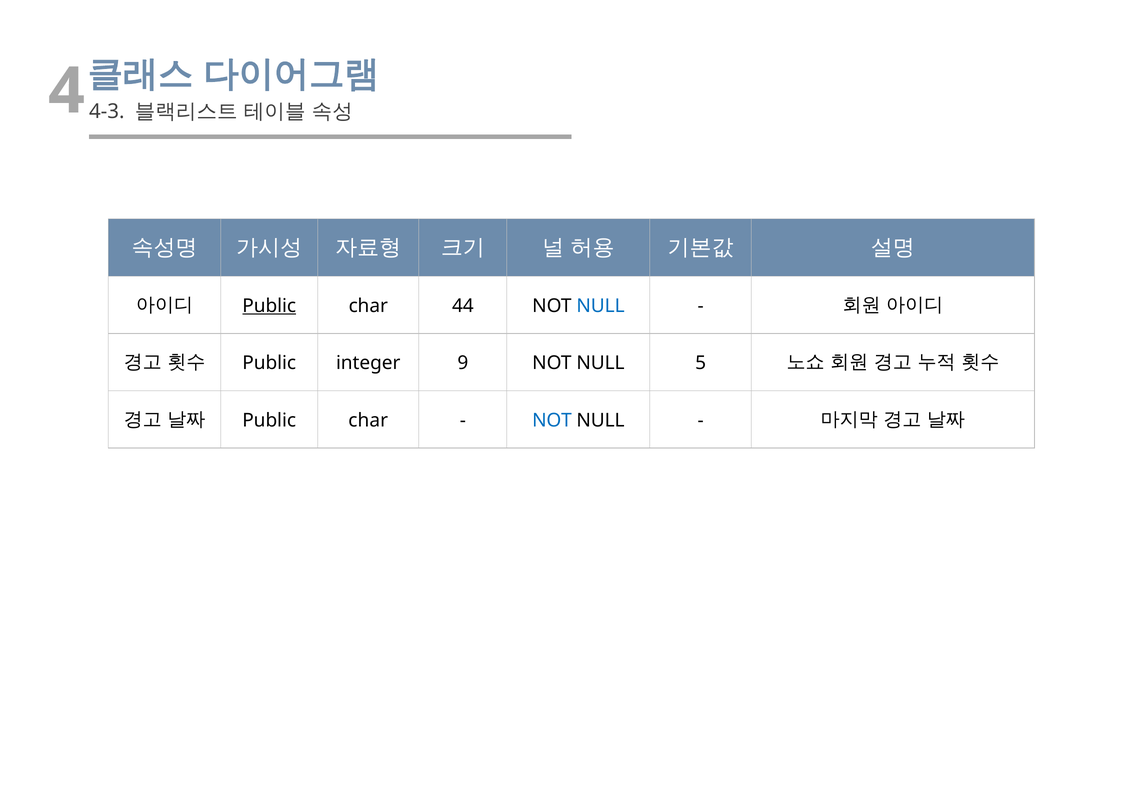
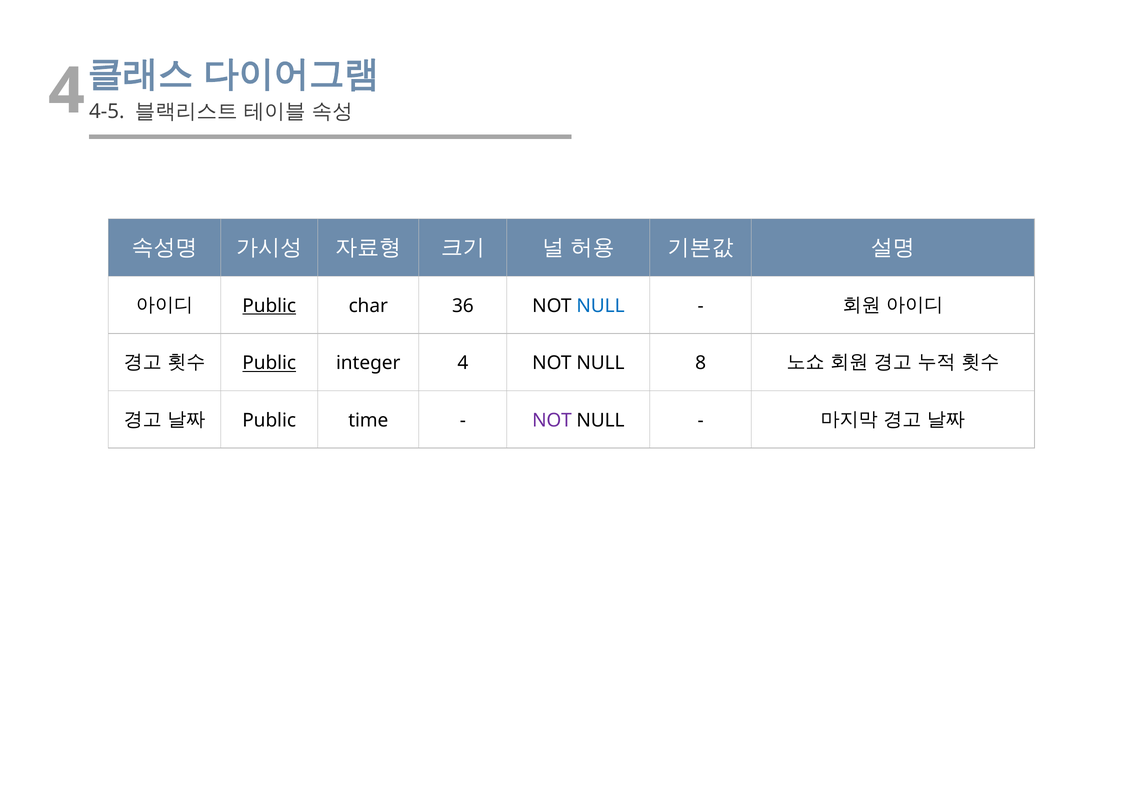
4-3: 4-3 -> 4-5 (107, 111)
44: 44 -> 36 (463, 306)
Public underline: none -> present (269, 363)
integer 9: 9 -> 4 (463, 363)
5: 5 -> 8 (701, 363)
char: char -> time (368, 421)
NOT colour: blue -> purple (552, 421)
